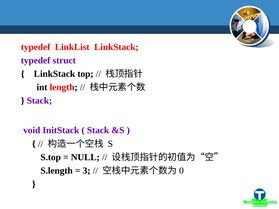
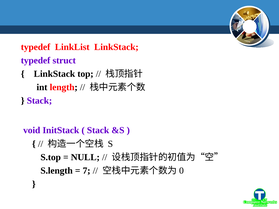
3: 3 -> 7 (87, 171)
